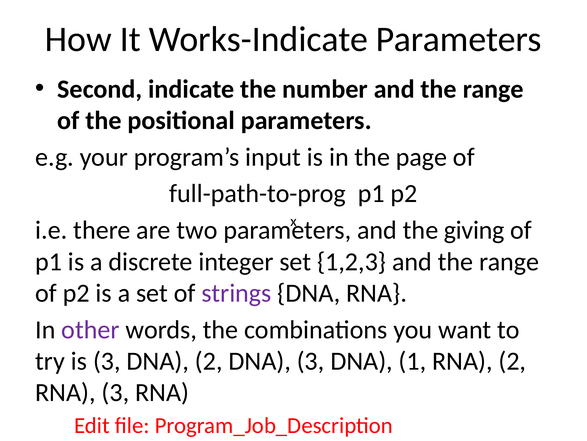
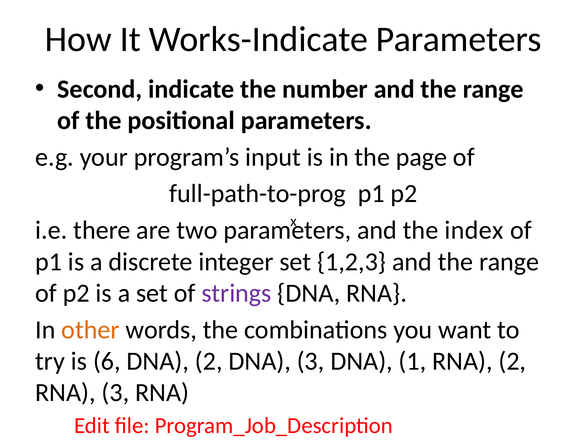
giving: giving -> index (474, 230)
other colour: purple -> orange (90, 329)
is 3: 3 -> 6 (107, 361)
